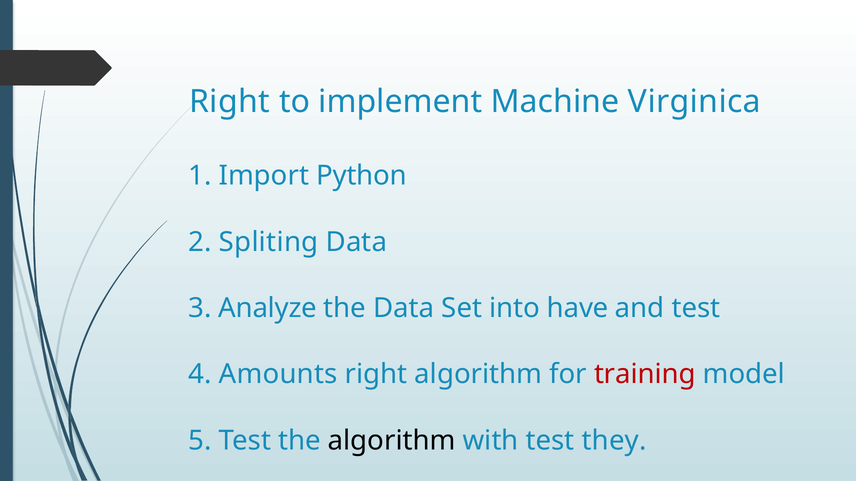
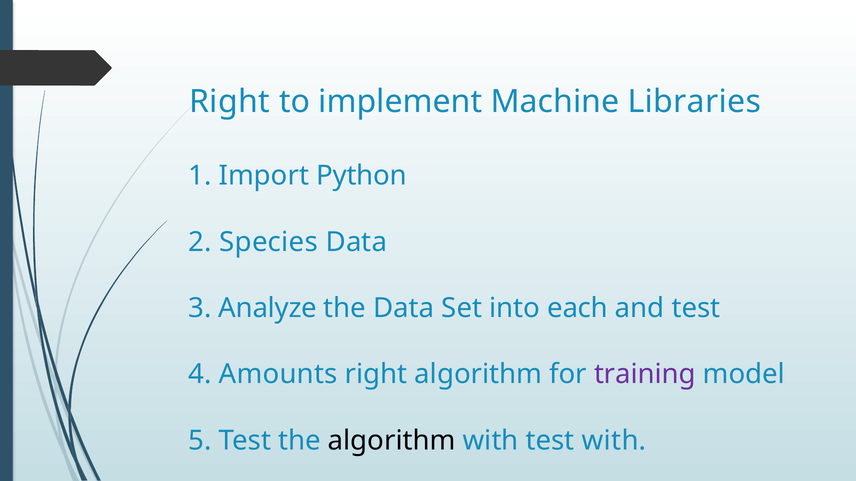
Virginica: Virginica -> Libraries (694, 102)
Spliting: Spliting -> Species (269, 242)
have: have -> each (578, 308)
training colour: red -> purple (645, 375)
test they: they -> with (614, 441)
